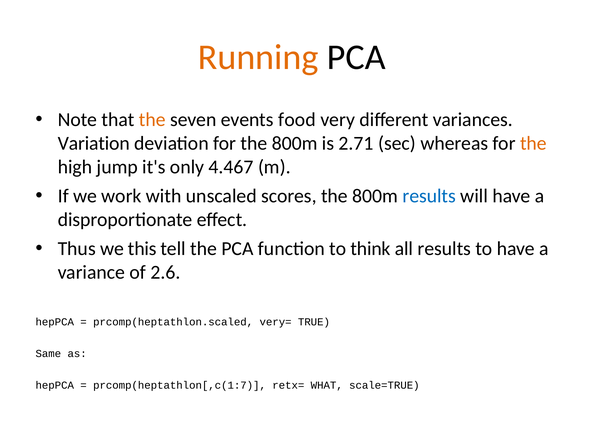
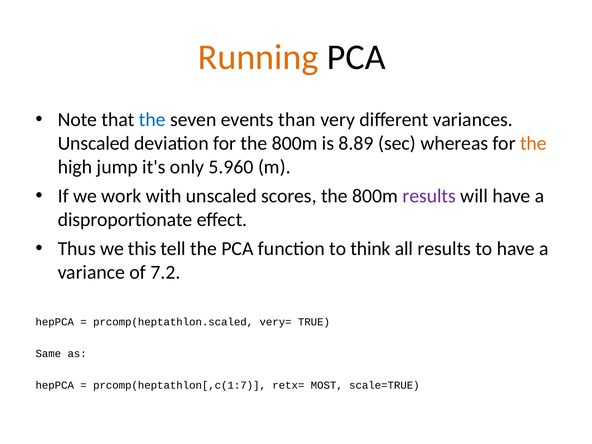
the colour: orange -> blue (152, 120)
food: food -> than (297, 120)
Variation: Variation -> Unscaled (94, 143)
2.71: 2.71 -> 8.89 (356, 143)
4.467: 4.467 -> 5.960 (231, 167)
results colour: blue -> purple (429, 196)
2.6: 2.6 -> 7.2 (165, 272)
WHAT: WHAT -> MOST (327, 385)
